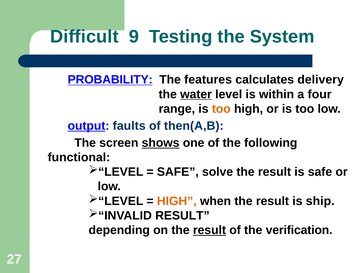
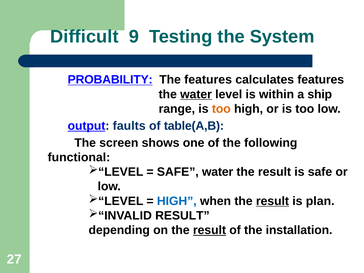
calculates delivery: delivery -> features (321, 80)
four: four -> ship (320, 94)
then(A,B: then(A,B -> table(A,B (194, 126)
shows underline: present -> none (161, 143)
SAFE solve: solve -> water (218, 172)
HIGH colour: orange -> blue (177, 201)
result underline: none -> present (272, 201)
ship: ship -> plan (320, 201)
verification: verification -> installation (299, 230)
